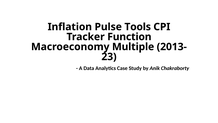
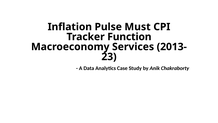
Tools: Tools -> Must (138, 27)
Multiple: Multiple -> Services (133, 47)
